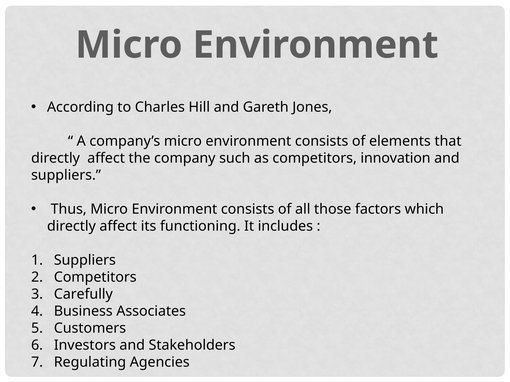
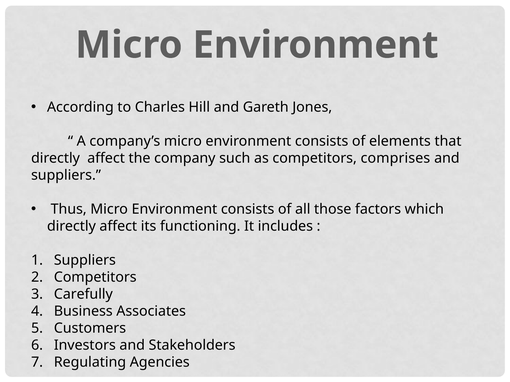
innovation: innovation -> comprises (395, 158)
